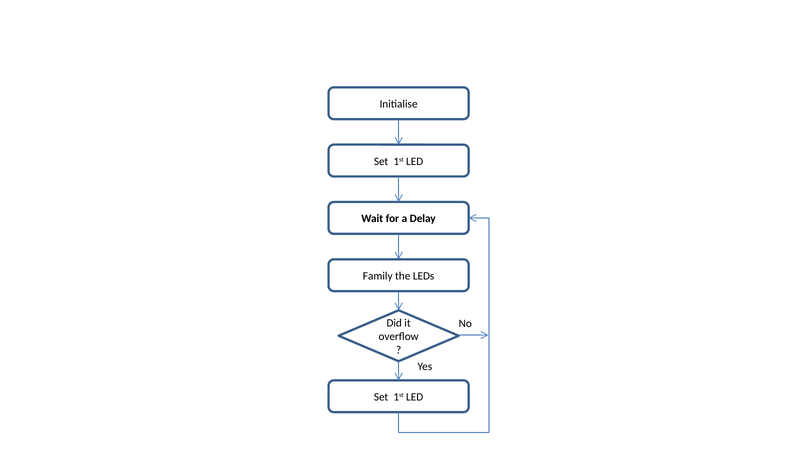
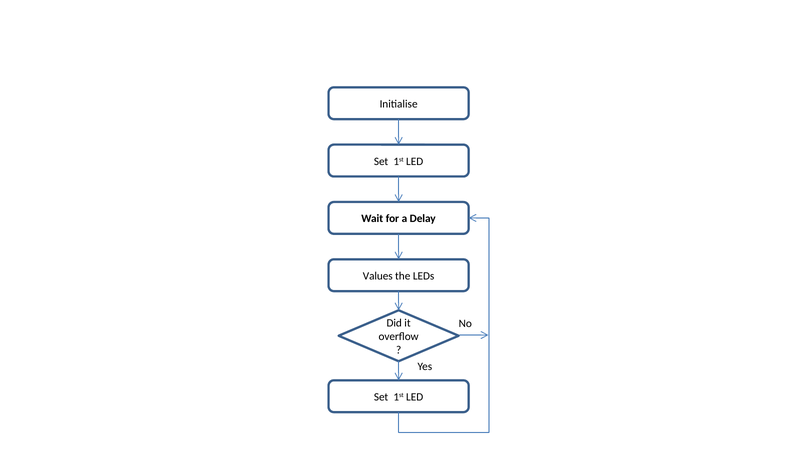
Family: Family -> Values (378, 276)
